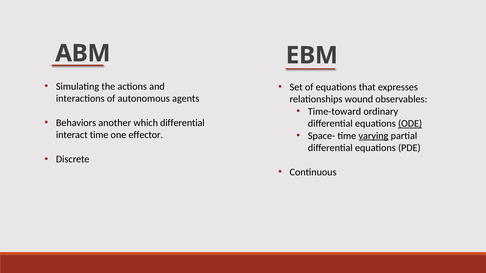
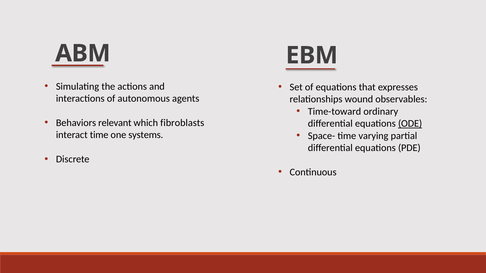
another: another -> relevant (115, 123)
which differential: differential -> fibroblasts (182, 123)
varying underline: present -> none (373, 136)
effector: effector -> systems (146, 135)
